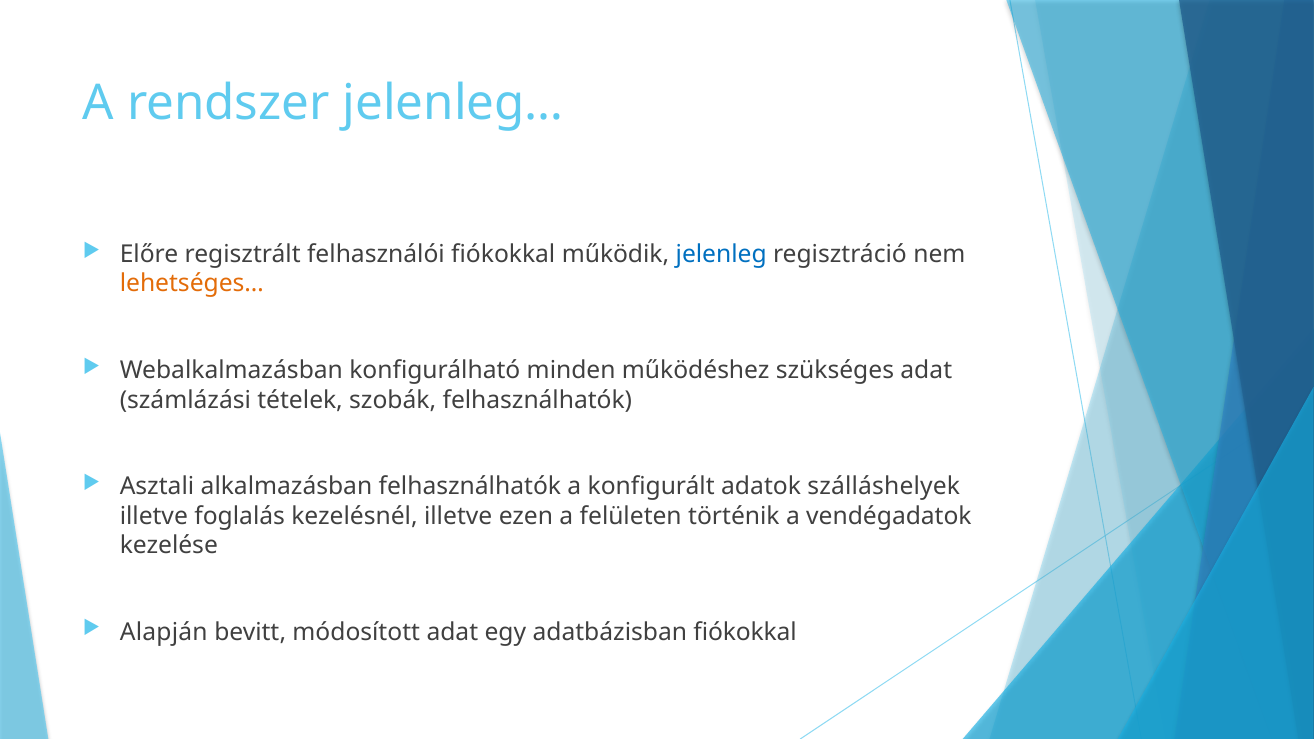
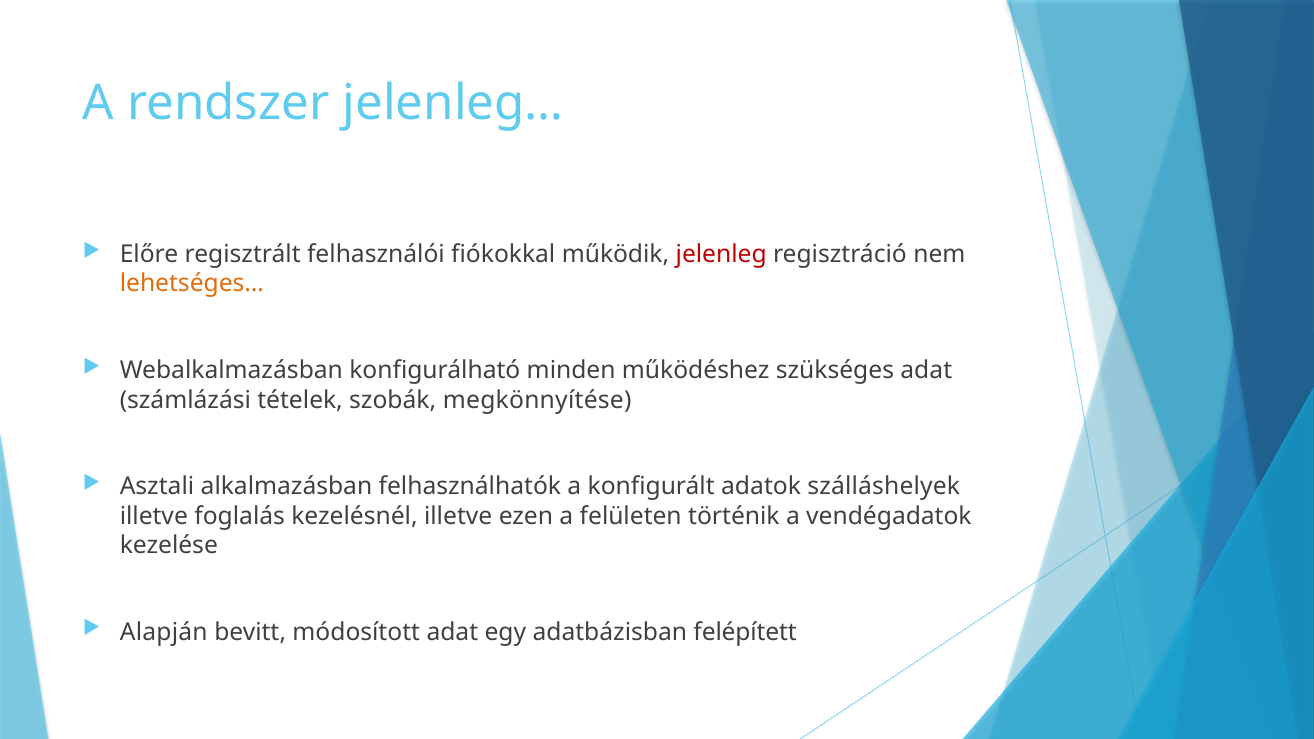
jelenleg colour: blue -> red (721, 254)
szobák felhasználhatók: felhasználhatók -> megkönnyítése (537, 400)
adatbázisban fiókokkal: fiókokkal -> felépített (745, 632)
